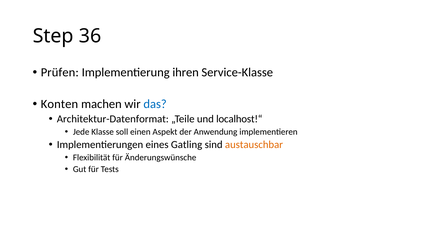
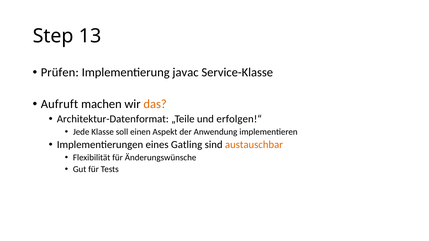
36: 36 -> 13 (90, 36)
ihren: ihren -> javac (186, 73)
Konten: Konten -> Aufruft (59, 104)
das colour: blue -> orange (155, 104)
localhost!“: localhost!“ -> erfolgen!“ (239, 119)
